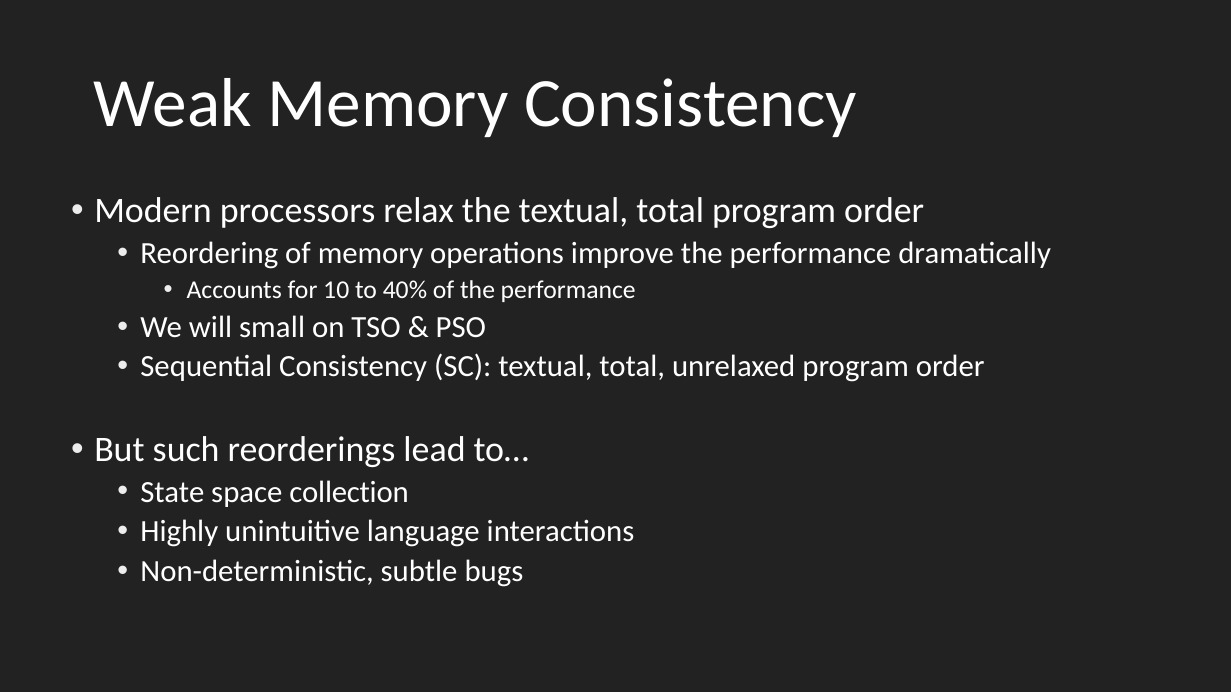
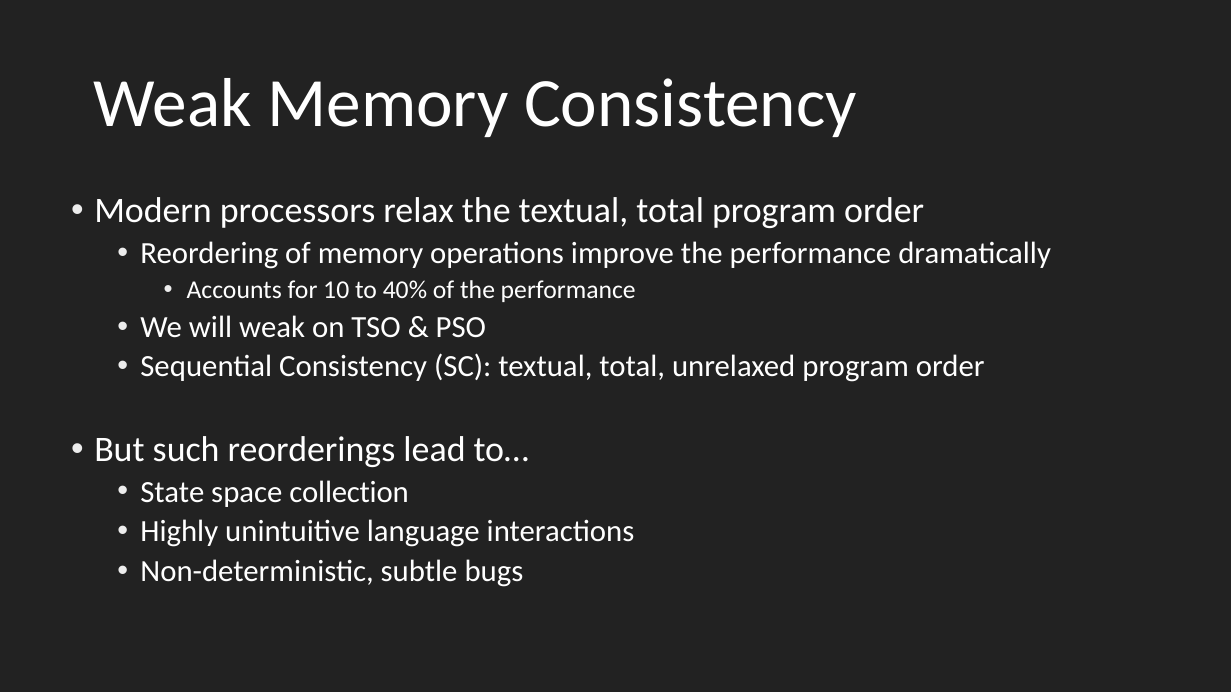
will small: small -> weak (272, 327)
